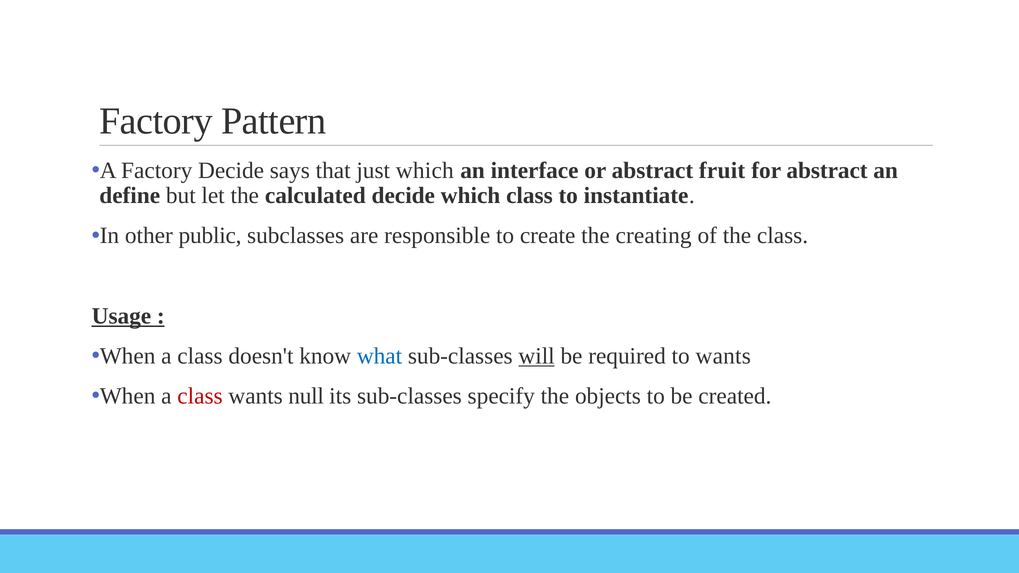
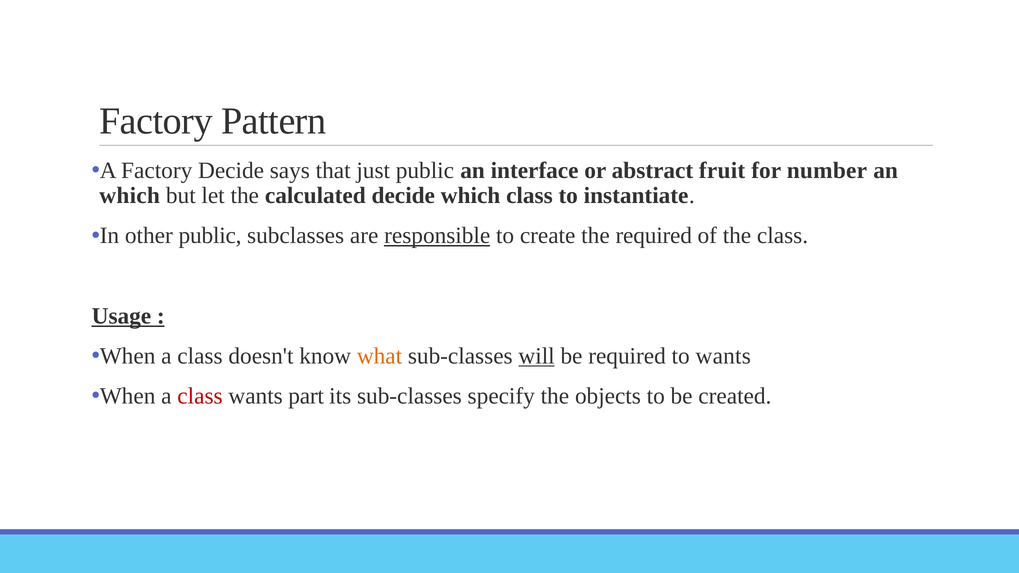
just which: which -> public (425, 171)
for abstract: abstract -> number (827, 171)
define: define -> which (130, 196)
responsible underline: none -> present (437, 236)
the creating: creating -> required (654, 236)
what colour: blue -> orange (379, 356)
null: null -> part (306, 396)
